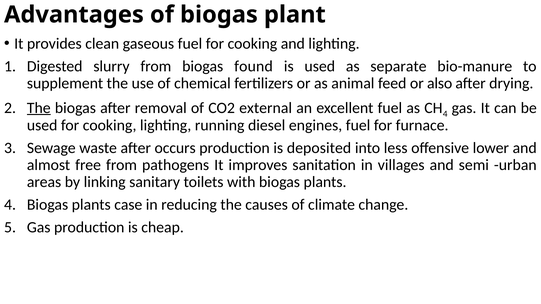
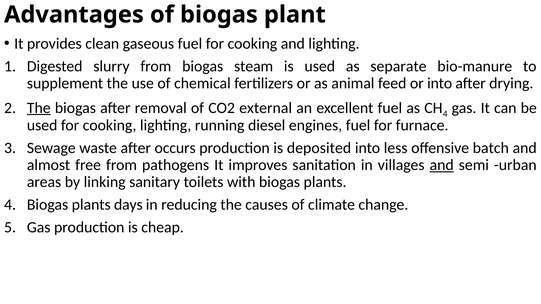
found: found -> steam (254, 66)
or also: also -> into (440, 83)
lower: lower -> batch (491, 148)
and underline: none -> present (442, 165)
case: case -> days (128, 205)
